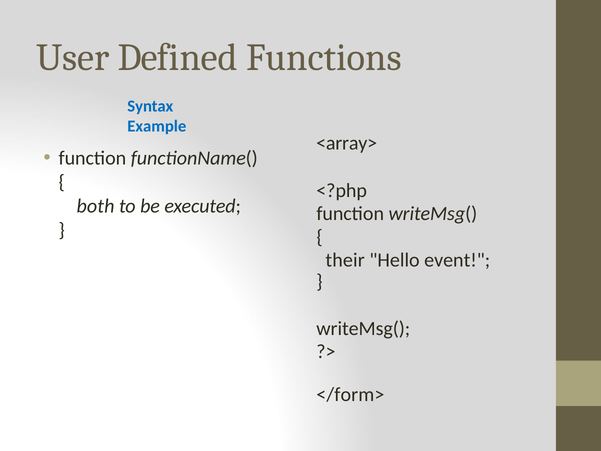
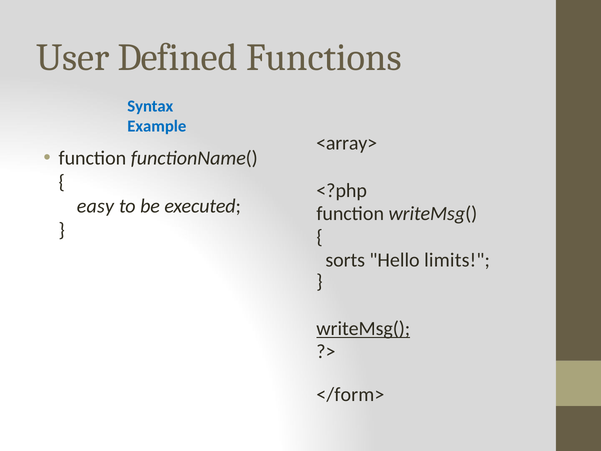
both: both -> easy (95, 206)
their: their -> sorts (345, 260)
event: event -> limits (457, 260)
writeMsg( underline: none -> present (363, 329)
